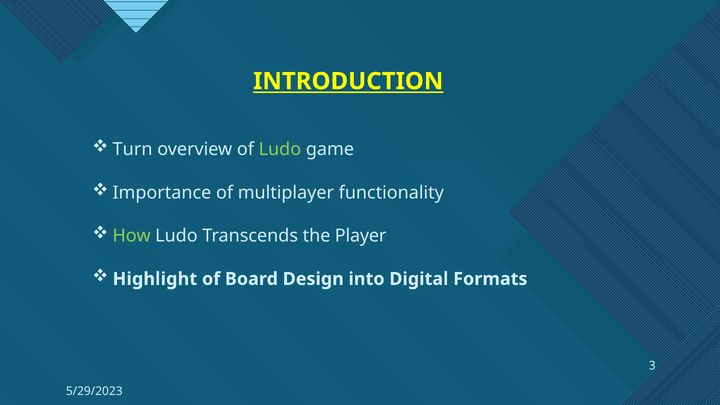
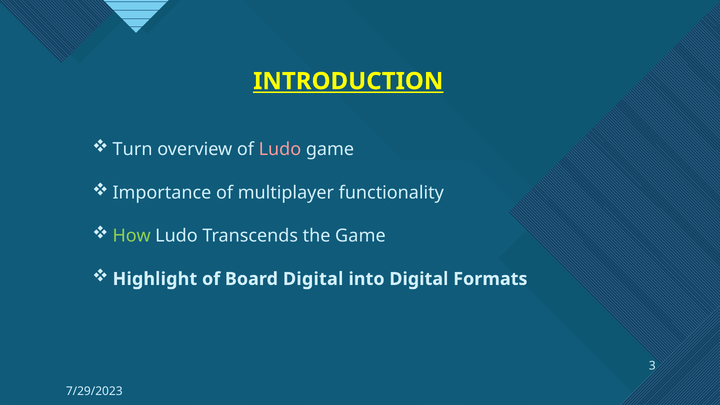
Ludo colour: light green -> pink (280, 149)
the Player: Player -> Game (360, 236)
Board Design: Design -> Digital (313, 279)
5/29/2023: 5/29/2023 -> 7/29/2023 (94, 391)
